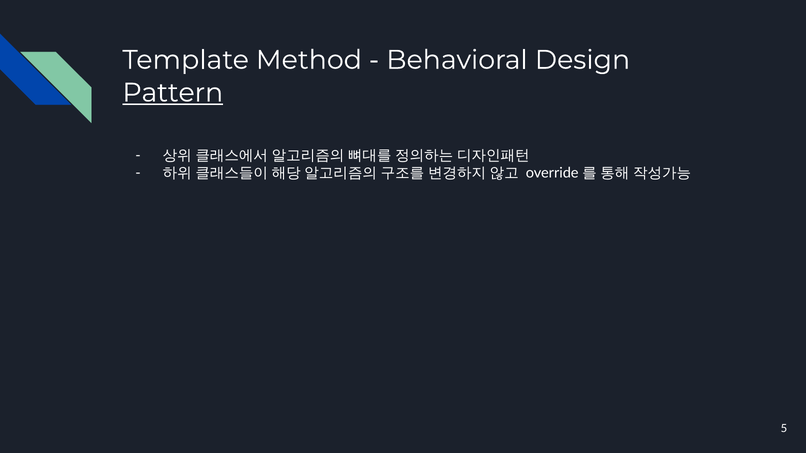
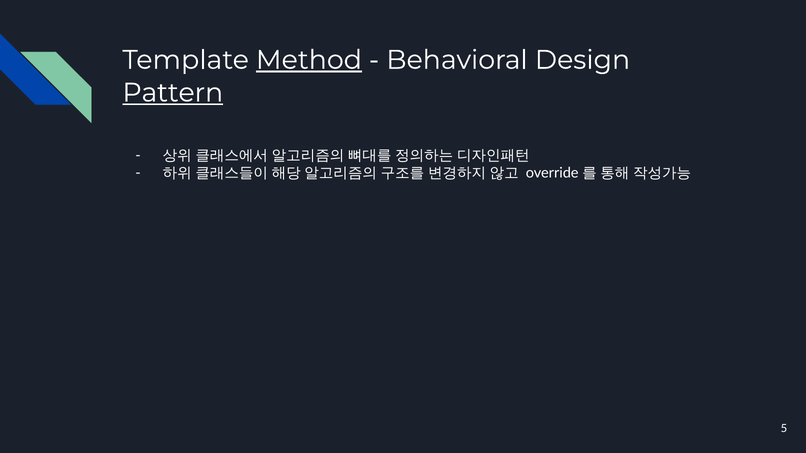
Method underline: none -> present (309, 60)
